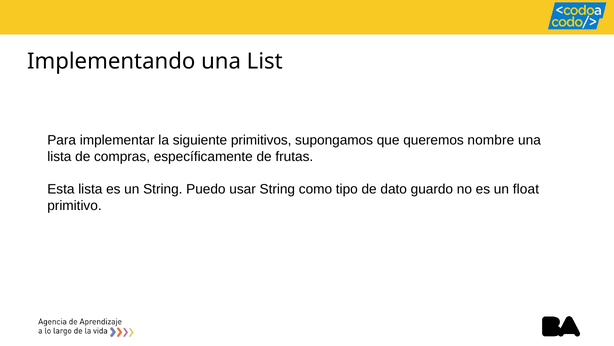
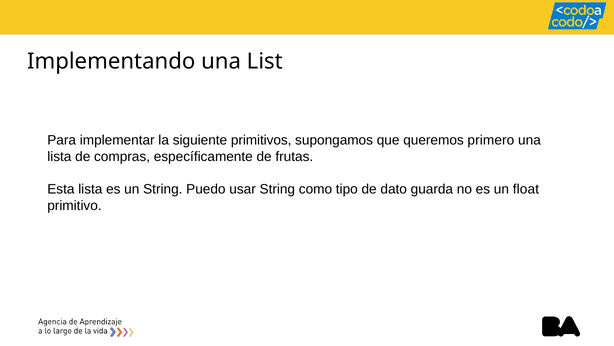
nombre: nombre -> primero (491, 140)
guardo: guardo -> guarda (432, 189)
